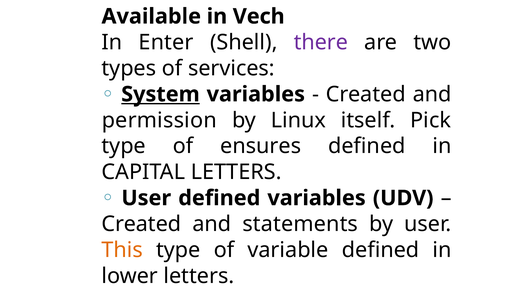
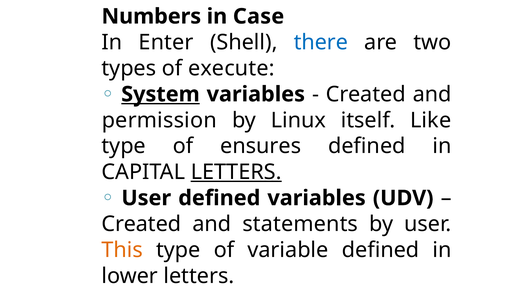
Available: Available -> Numbers (151, 16)
Vech: Vech -> Case (259, 16)
there colour: purple -> blue (321, 42)
services: services -> execute (231, 68)
Pick: Pick -> Like (431, 120)
LETTERS underline: none -> present (236, 172)
